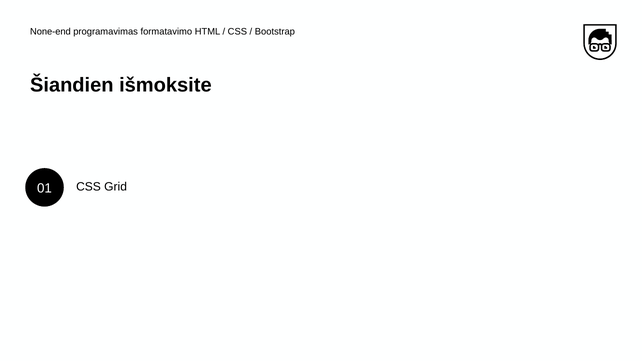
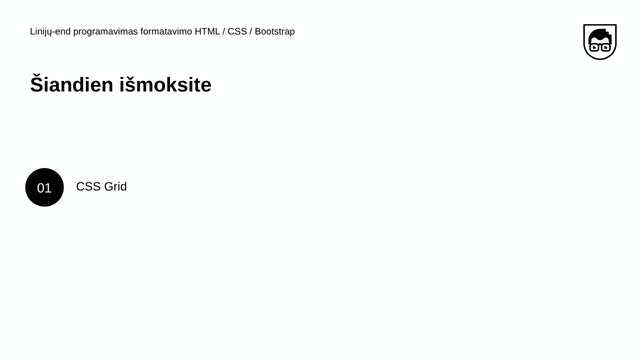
None-end: None-end -> Linijų-end (50, 32)
